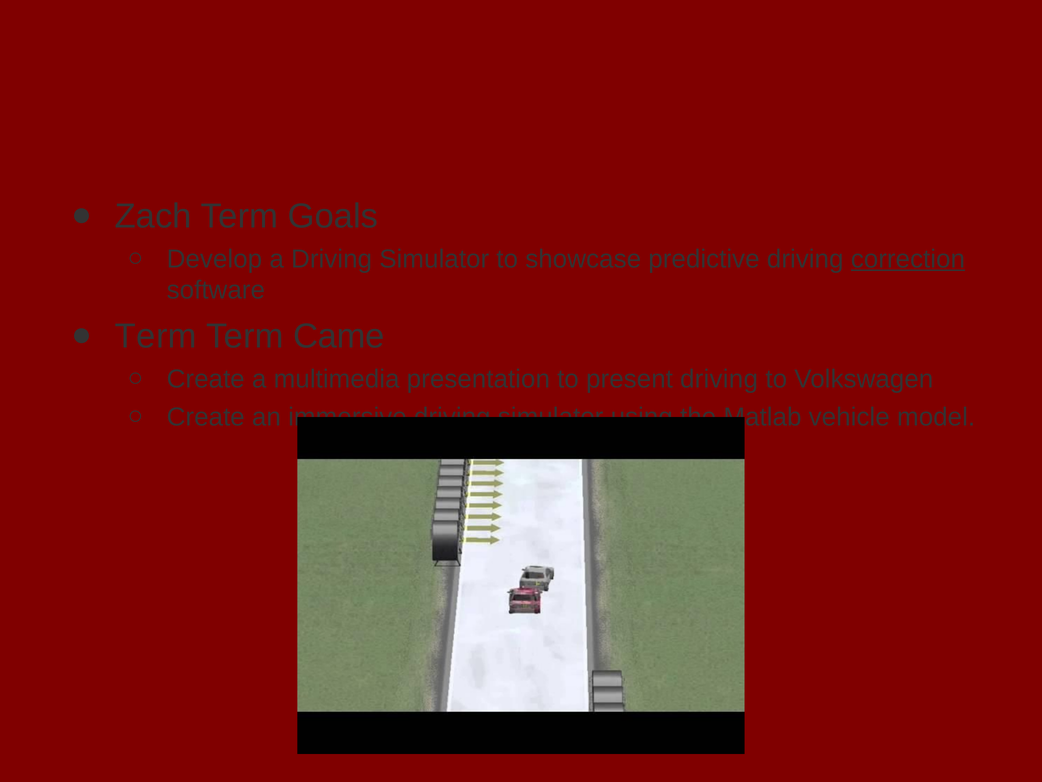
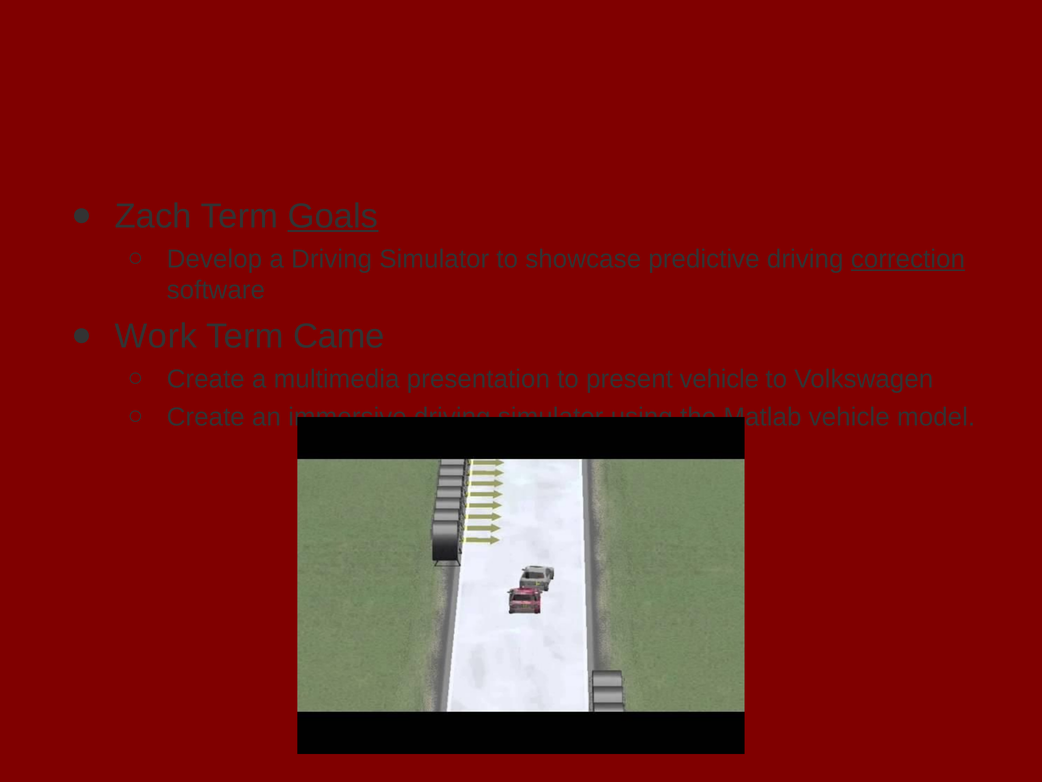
Goals underline: none -> present (333, 216)
Term: Term -> Work (156, 336)
present driving: driving -> vehicle (719, 379)
